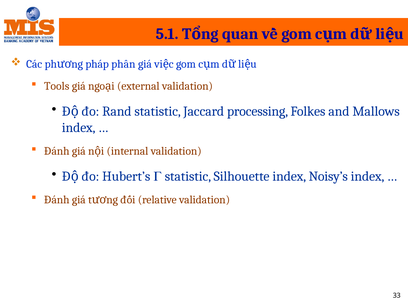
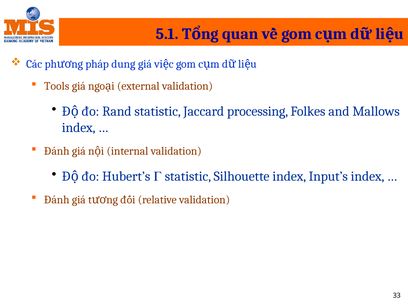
phân: phân -> dung (123, 64)
Noisy’s: Noisy’s -> Input’s (328, 176)
